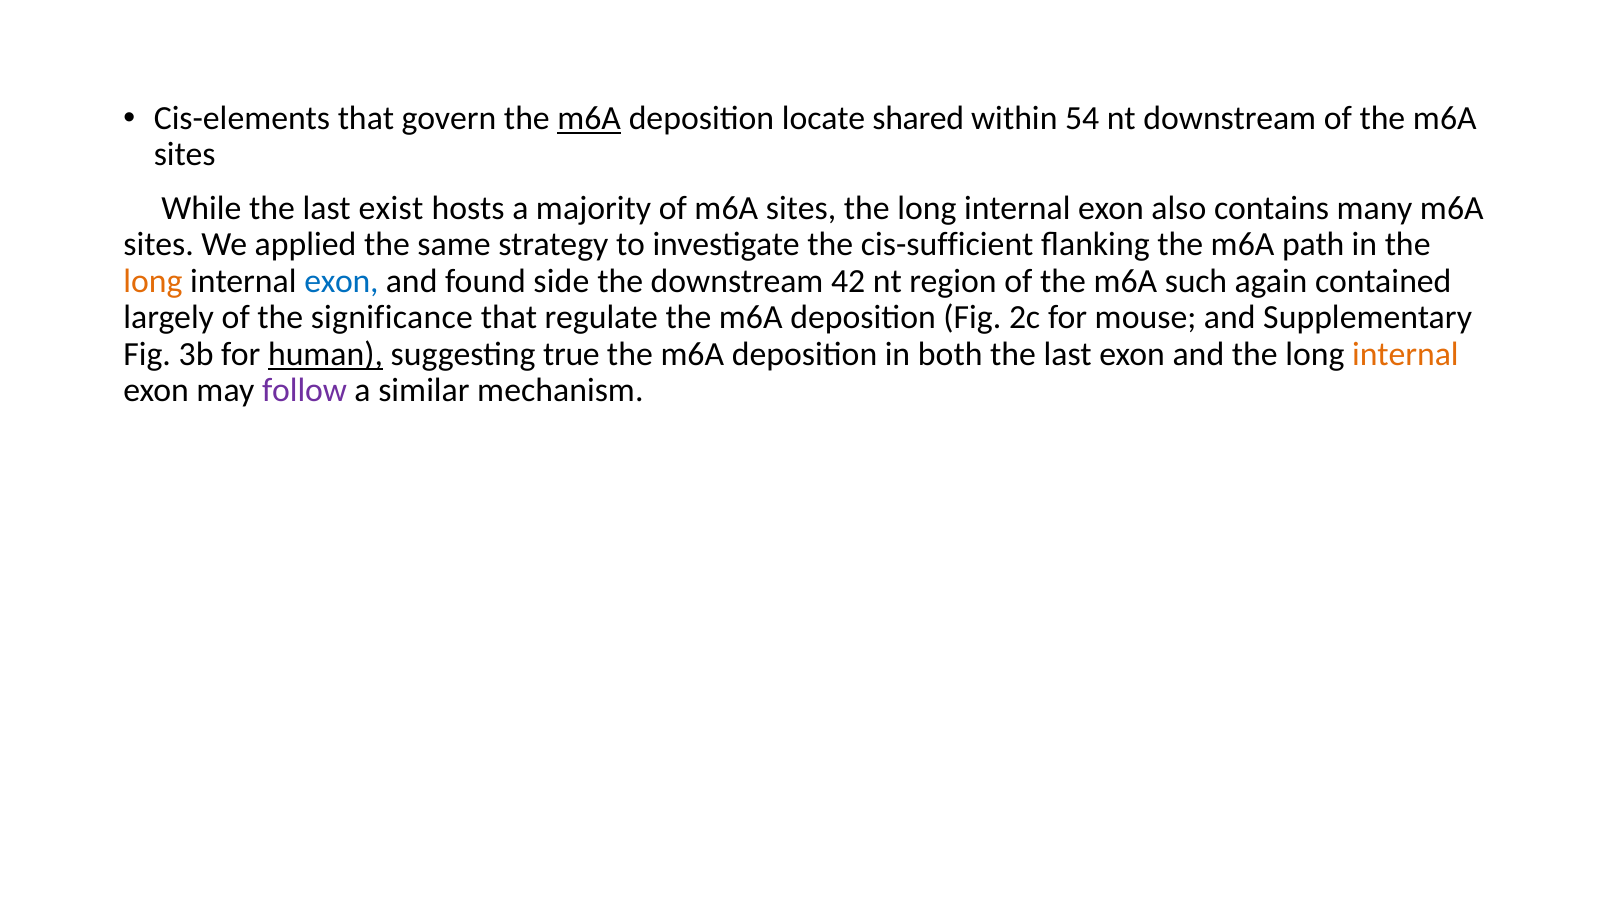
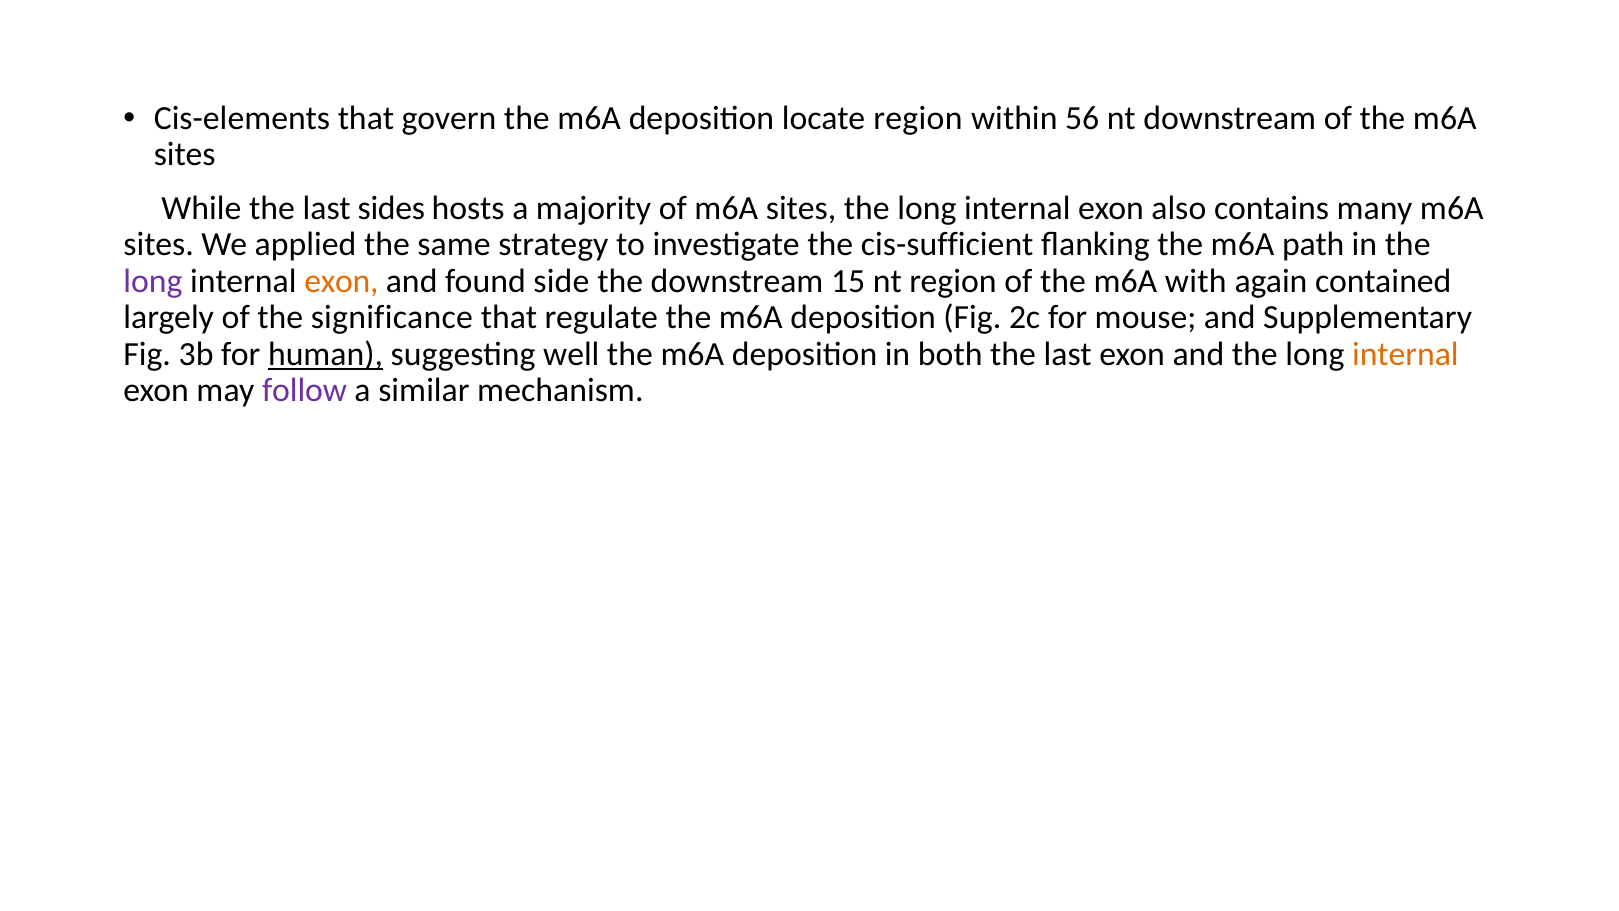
m6A underline: present -> none (589, 118)
locate shared: shared -> region (918, 118)
54: 54 -> 56 (1082, 118)
exist: exist -> sides (391, 208)
long colour: orange -> purple (153, 281)
exon colour: blue -> orange (341, 281)
42: 42 -> 15 (848, 281)
such: such -> with (1196, 281)
true: true -> well (571, 354)
